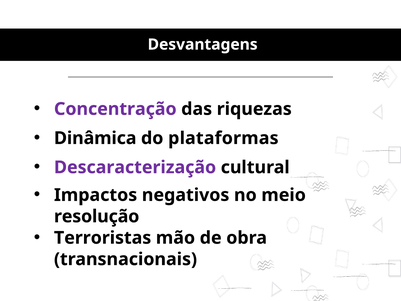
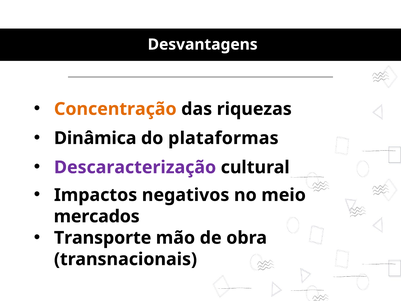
Concentração colour: purple -> orange (115, 109)
resolução: resolução -> mercados (97, 216)
Terroristas: Terroristas -> Transporte (103, 238)
